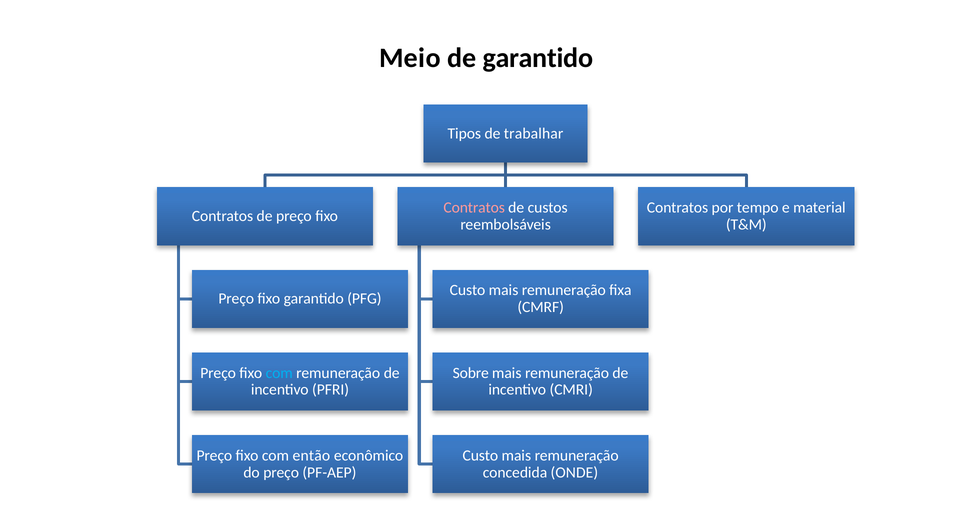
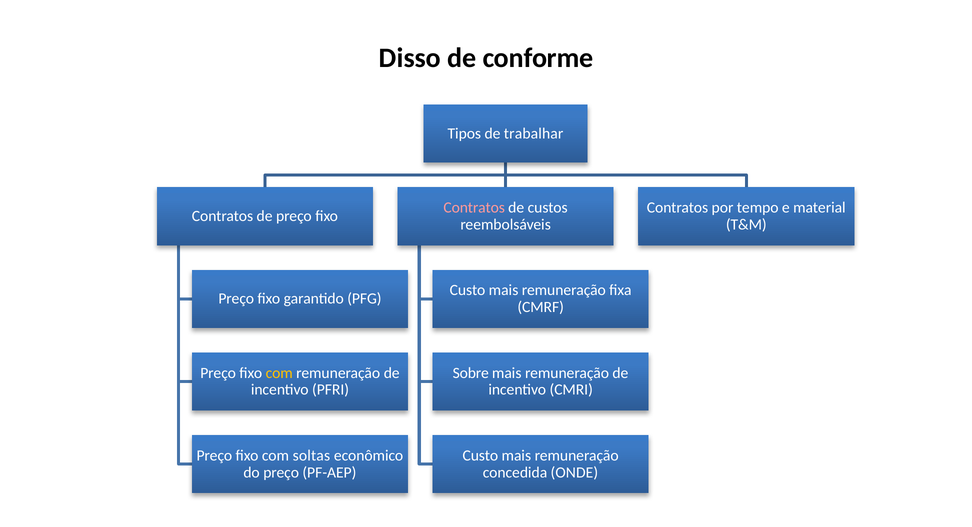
Meio: Meio -> Disso (410, 58)
de garantido: garantido -> conforme (538, 58)
com colour: light blue -> yellow (279, 373)
então: então -> soltas (311, 456)
